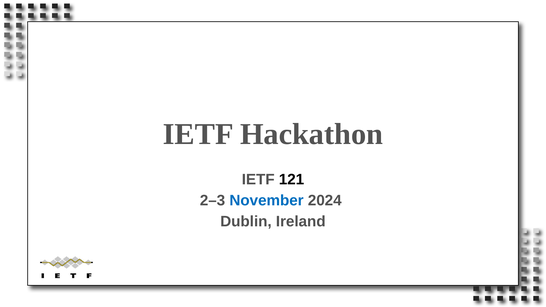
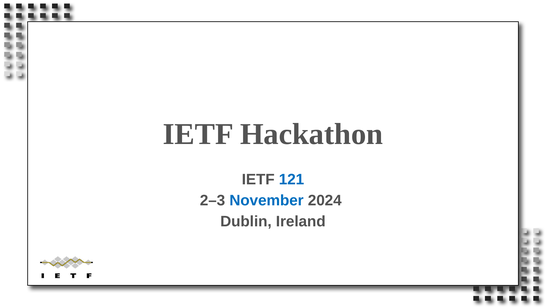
121 colour: black -> blue (292, 180)
